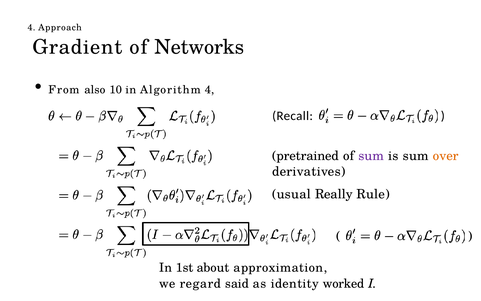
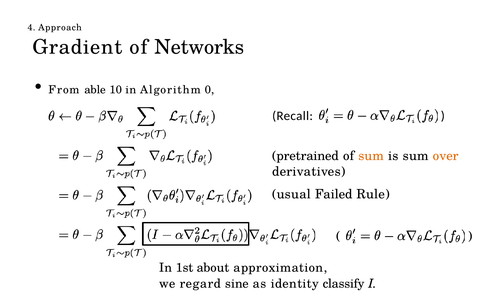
also: also -> able (95, 90)
Algorithm 4: 4 -> 0 (210, 90)
sum colour: purple -> orange (371, 156)
Really: Really -> Failed (334, 194)
said: said -> sine (237, 283)
worked: worked -> classify (344, 283)
